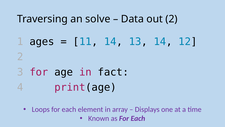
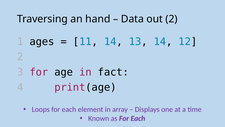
solve: solve -> hand (98, 19)
